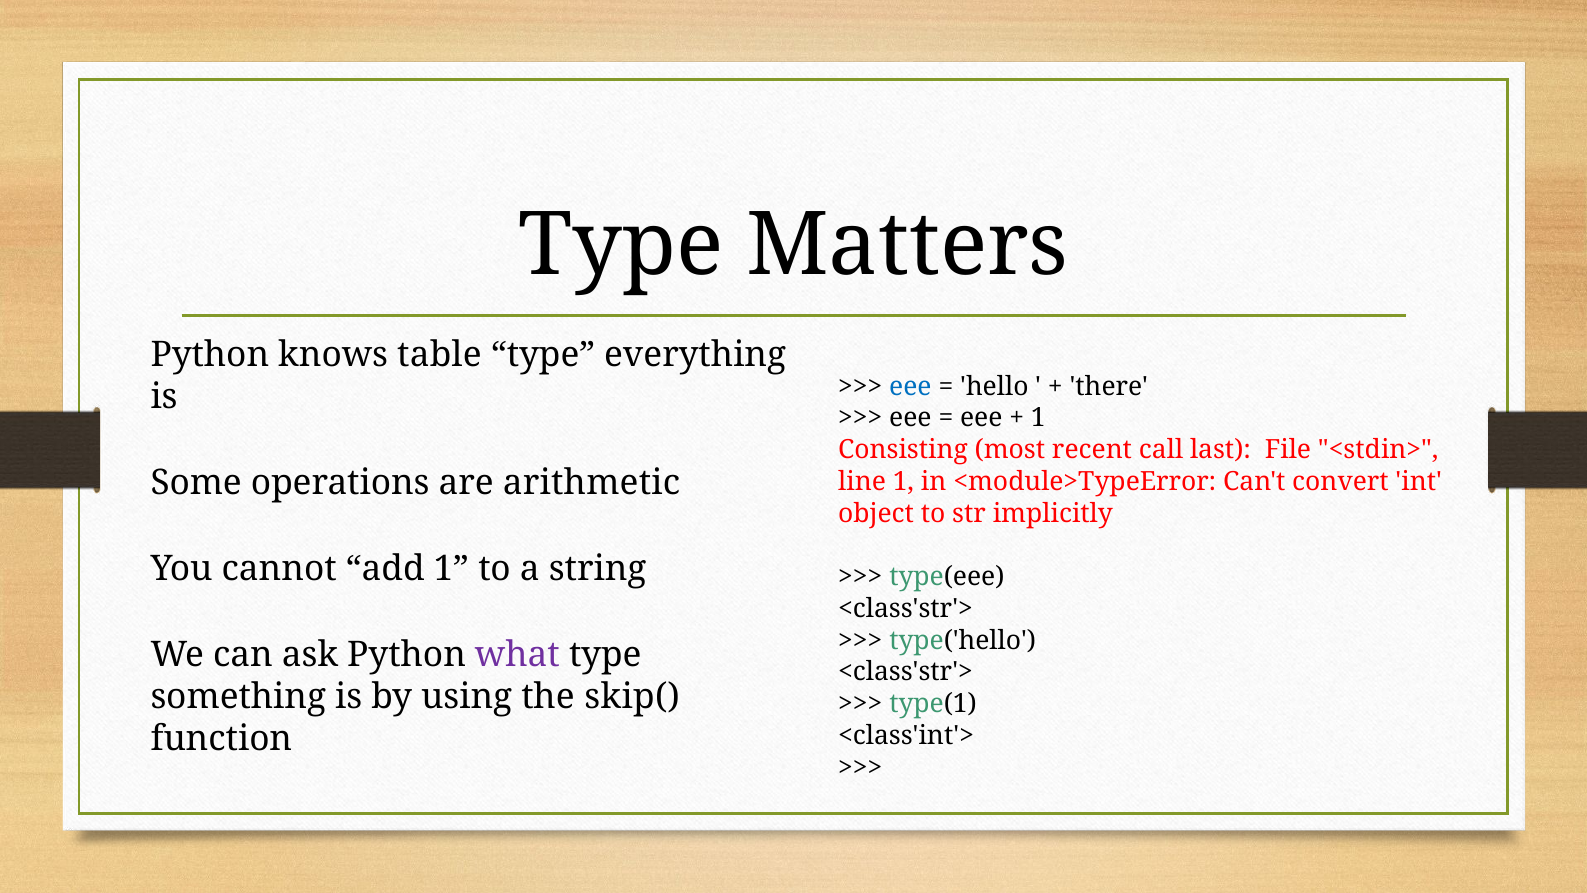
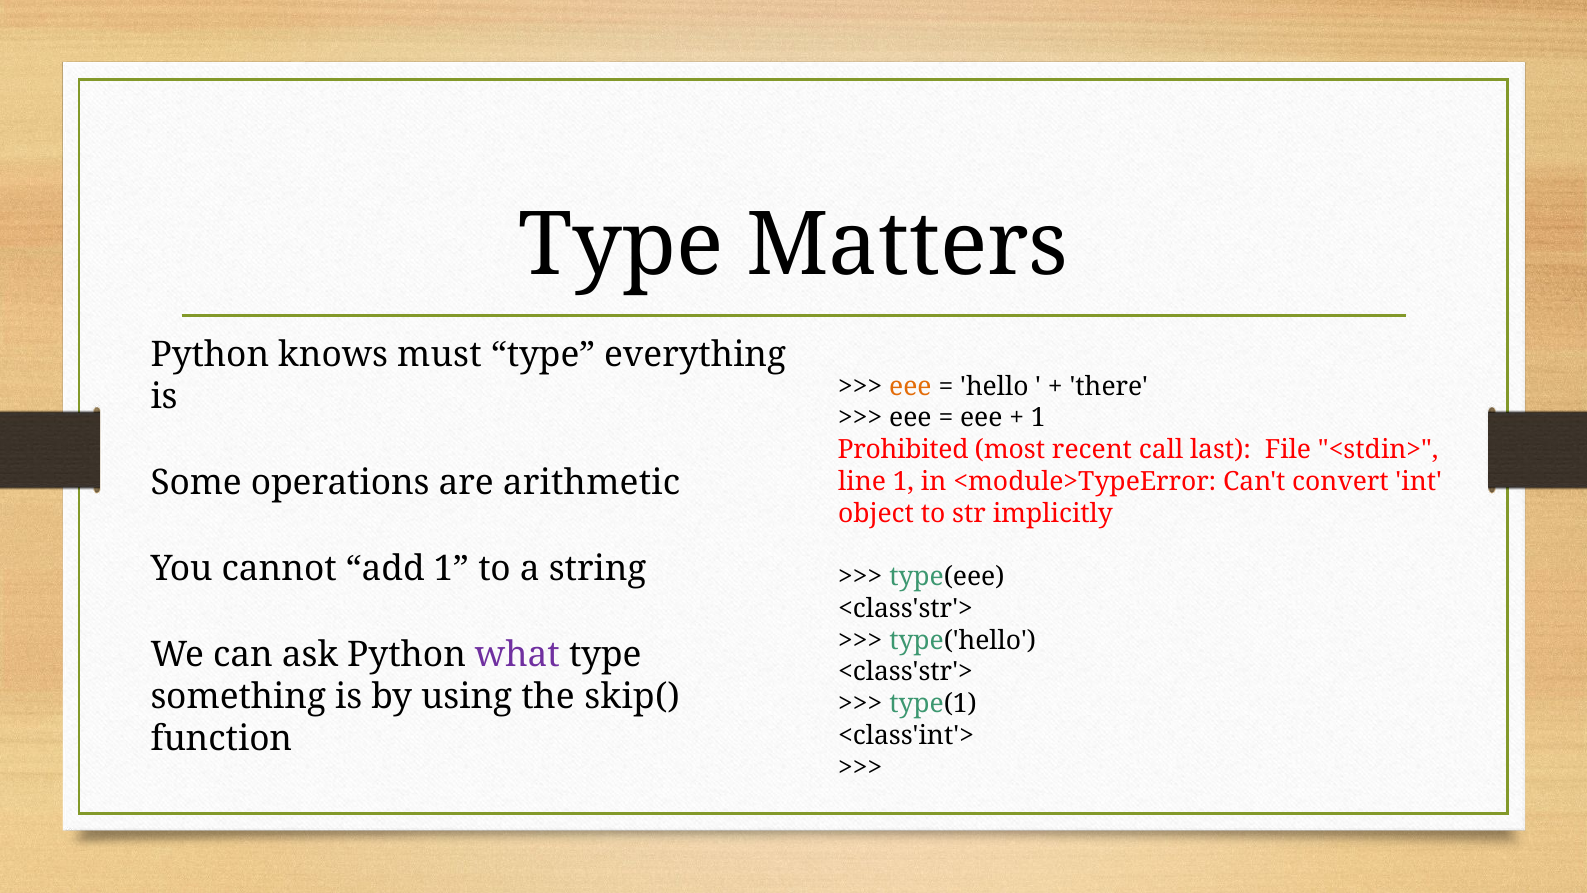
table: table -> must (439, 355)
eee colour: blue -> orange (910, 386)
Consisting: Consisting -> Prohibited (903, 450)
